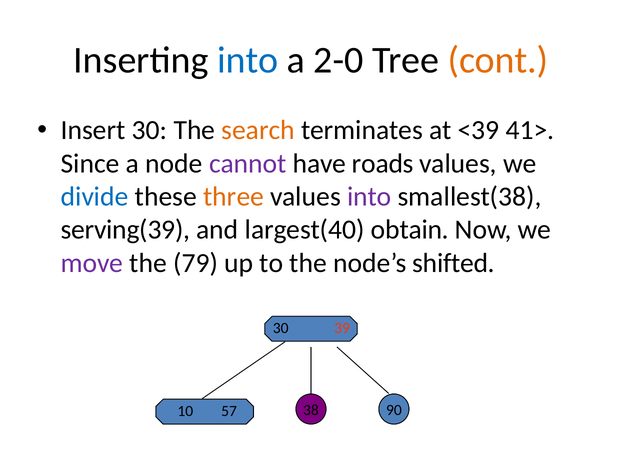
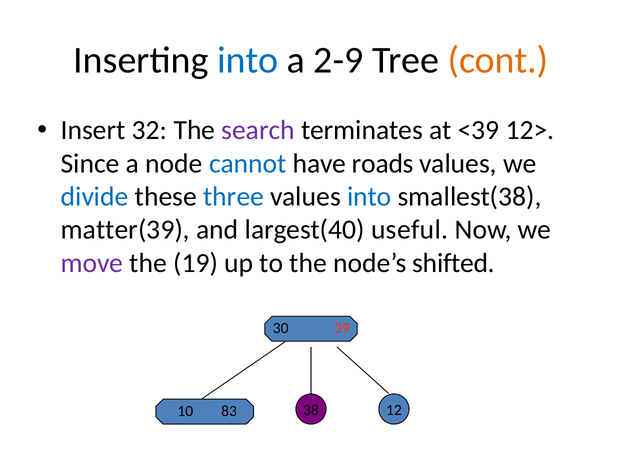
2-0: 2-0 -> 2-9 (338, 60)
Insert 30: 30 -> 32 (150, 130)
search colour: orange -> purple (258, 130)
41>: 41> -> 12> (530, 130)
cannot colour: purple -> blue (248, 164)
three colour: orange -> blue (234, 197)
into colour: purple -> blue (369, 197)
serving(39: serving(39 -> matter(39 (125, 230)
obtain: obtain -> useful (410, 230)
79: 79 -> 19 (196, 263)
90: 90 -> 12 (394, 411)
57: 57 -> 83 (229, 412)
